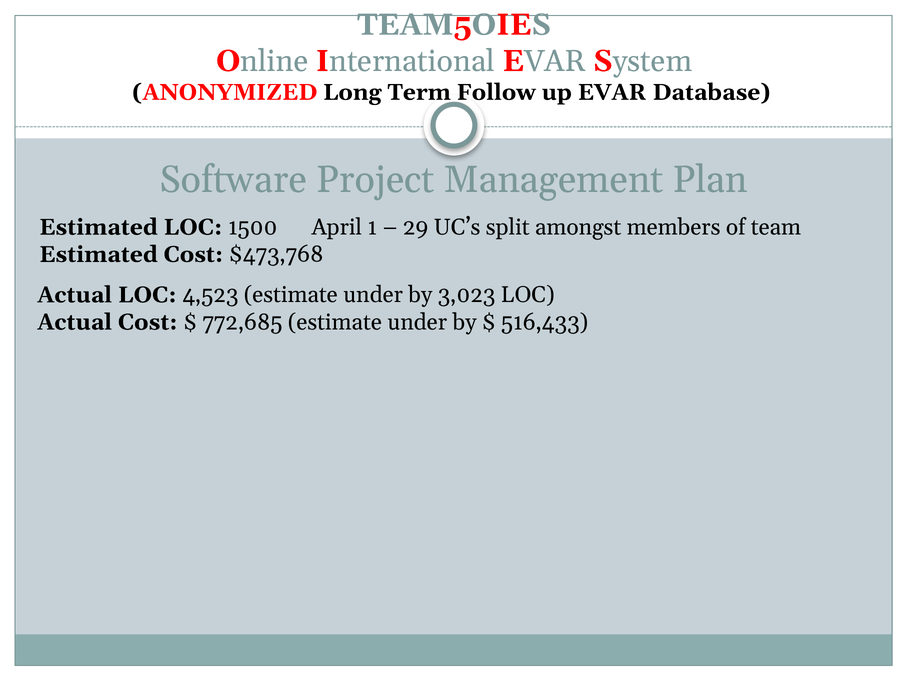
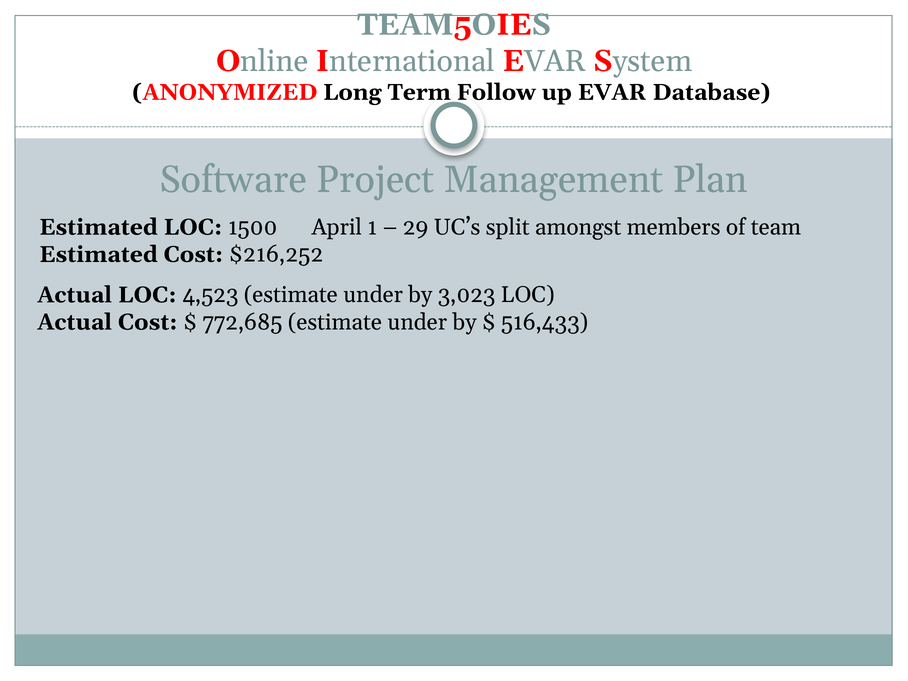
$473,768: $473,768 -> $216,252 (276, 254)
